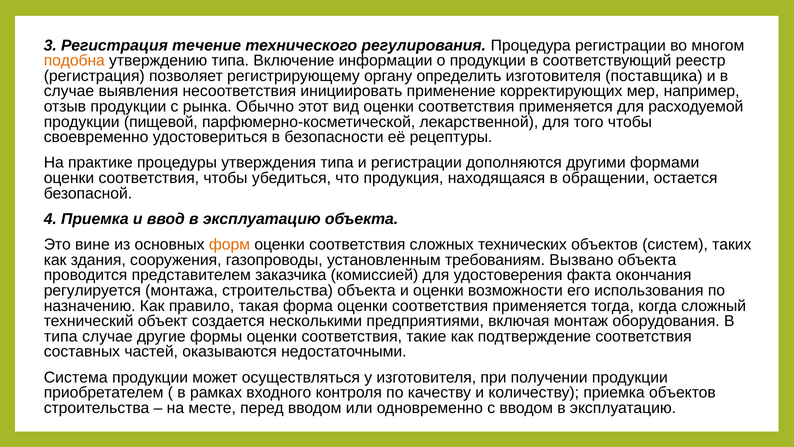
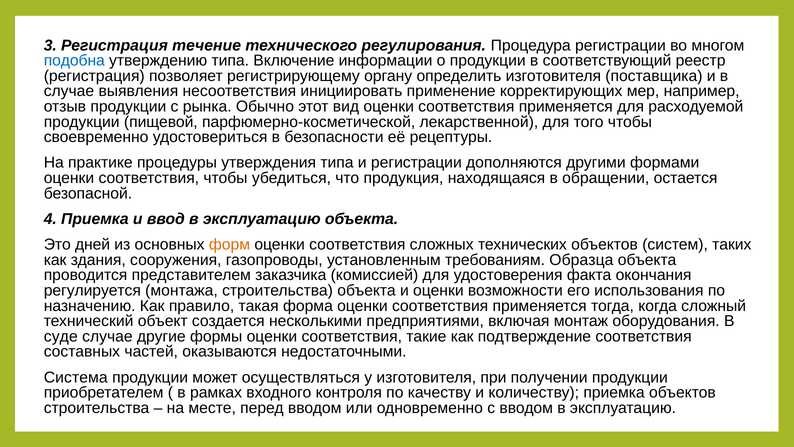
подобна colour: orange -> blue (74, 61)
вине: вине -> дней (93, 245)
Вызвано: Вызвано -> Образца (581, 260)
типа: типа -> суде (61, 336)
